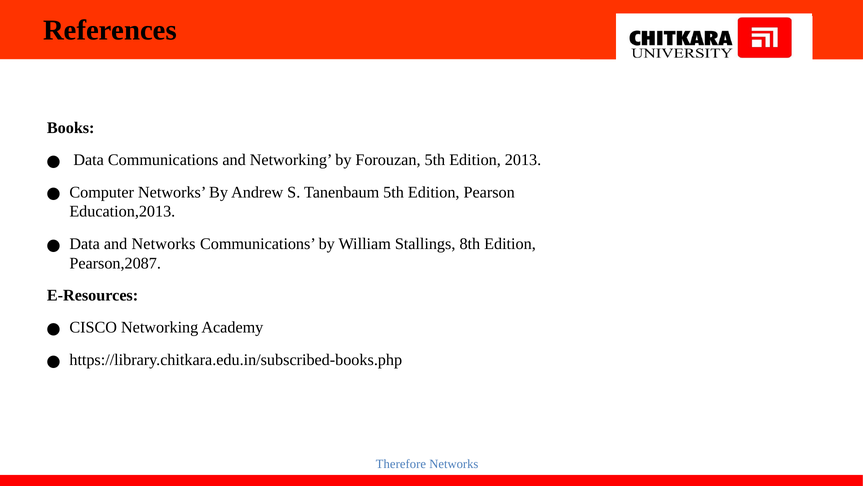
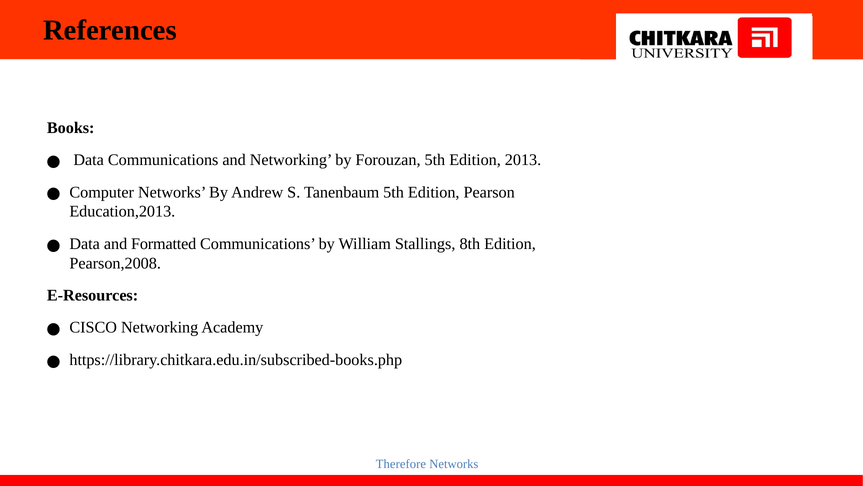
and Networks: Networks -> Formatted (164, 244)
Pearson,2087: Pearson,2087 -> Pearson,2008 (115, 263)
